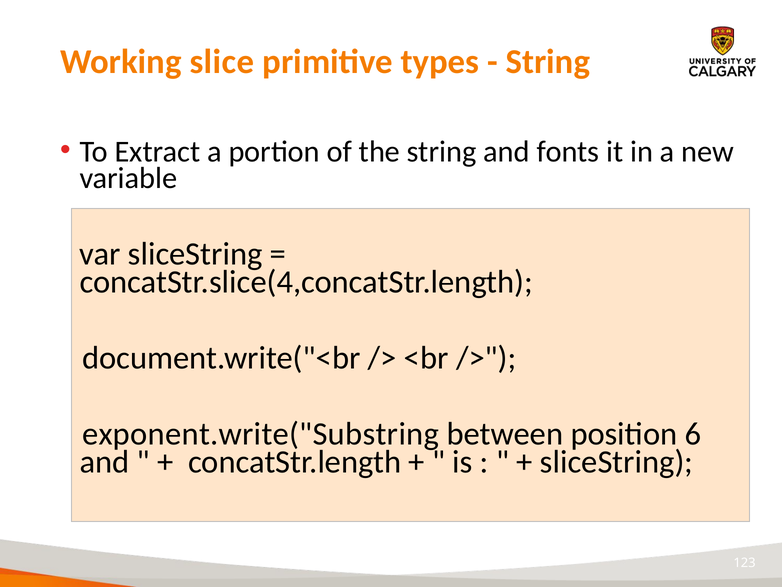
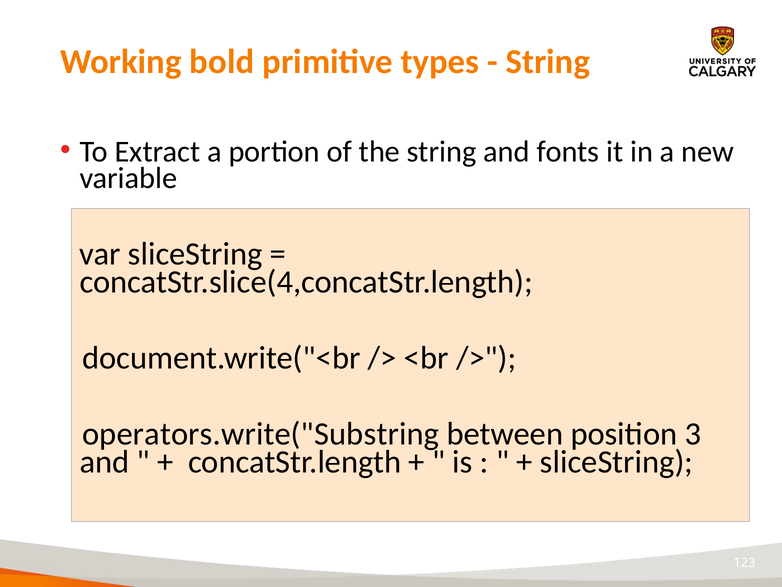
slice: slice -> bold (222, 62)
exponent.write("Substring: exponent.write("Substring -> operators.write("Substring (261, 434)
6: 6 -> 3 (693, 434)
